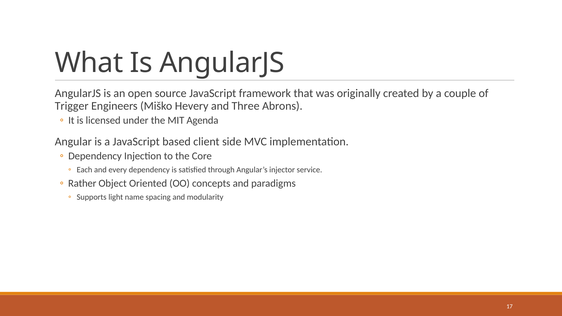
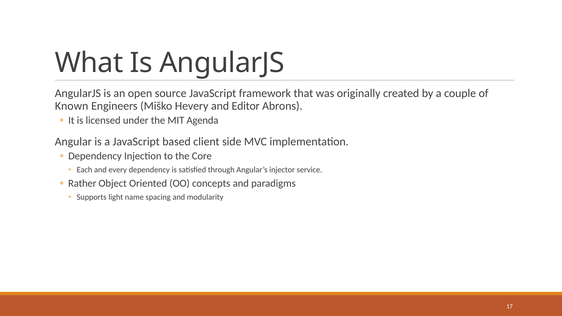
Trigger: Trigger -> Known (72, 106)
Three: Three -> Editor (246, 106)
